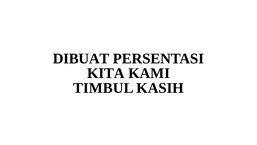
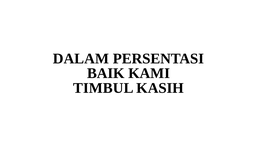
DIBUAT: DIBUAT -> DALAM (81, 58)
KITA: KITA -> BAIK (106, 73)
